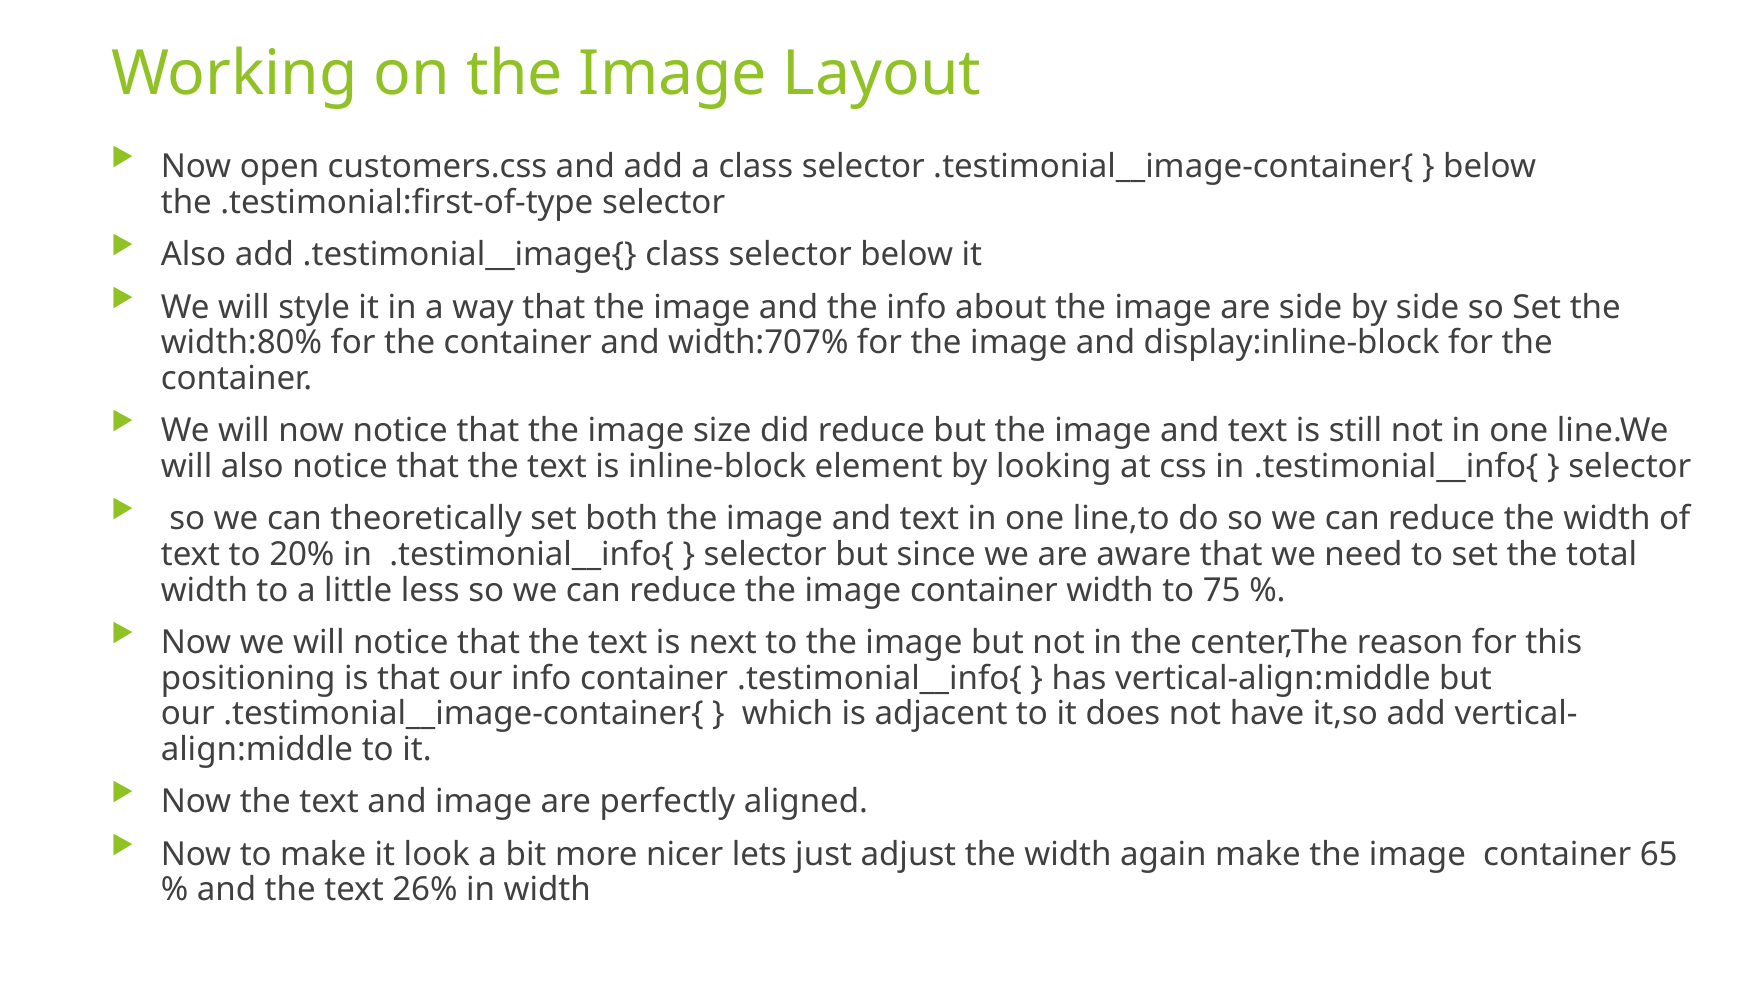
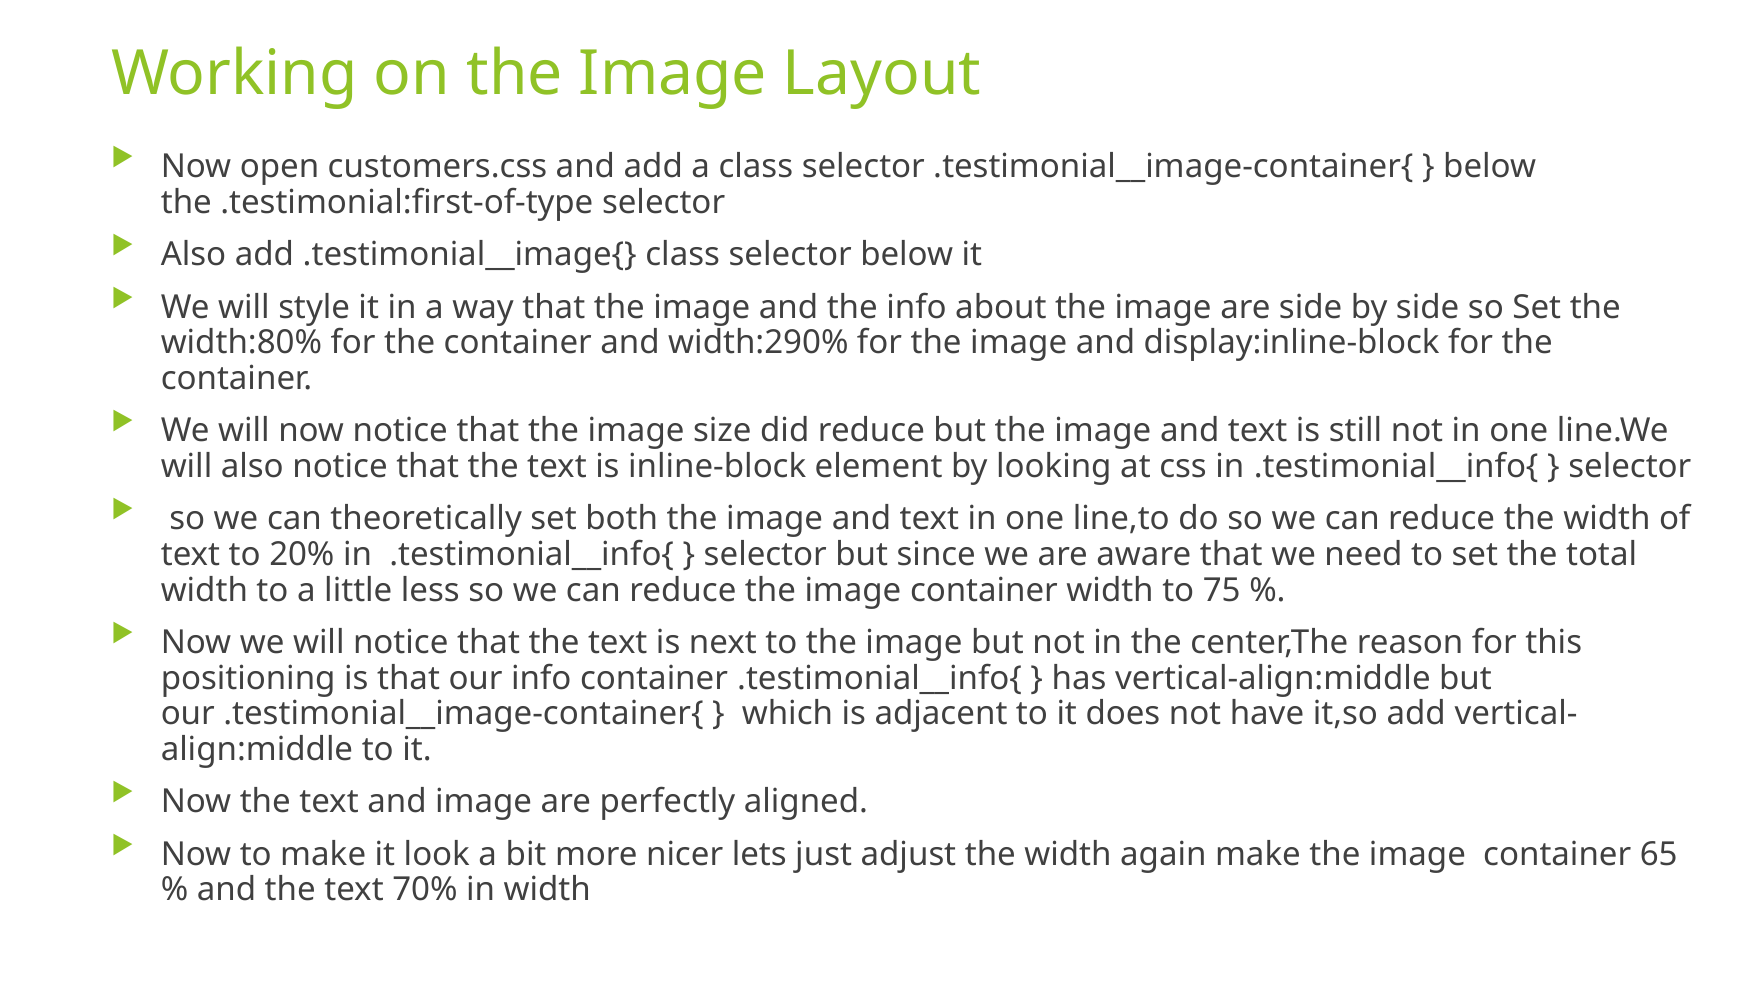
width:707%: width:707% -> width:290% (758, 343)
26%: 26% -> 70% (425, 890)
